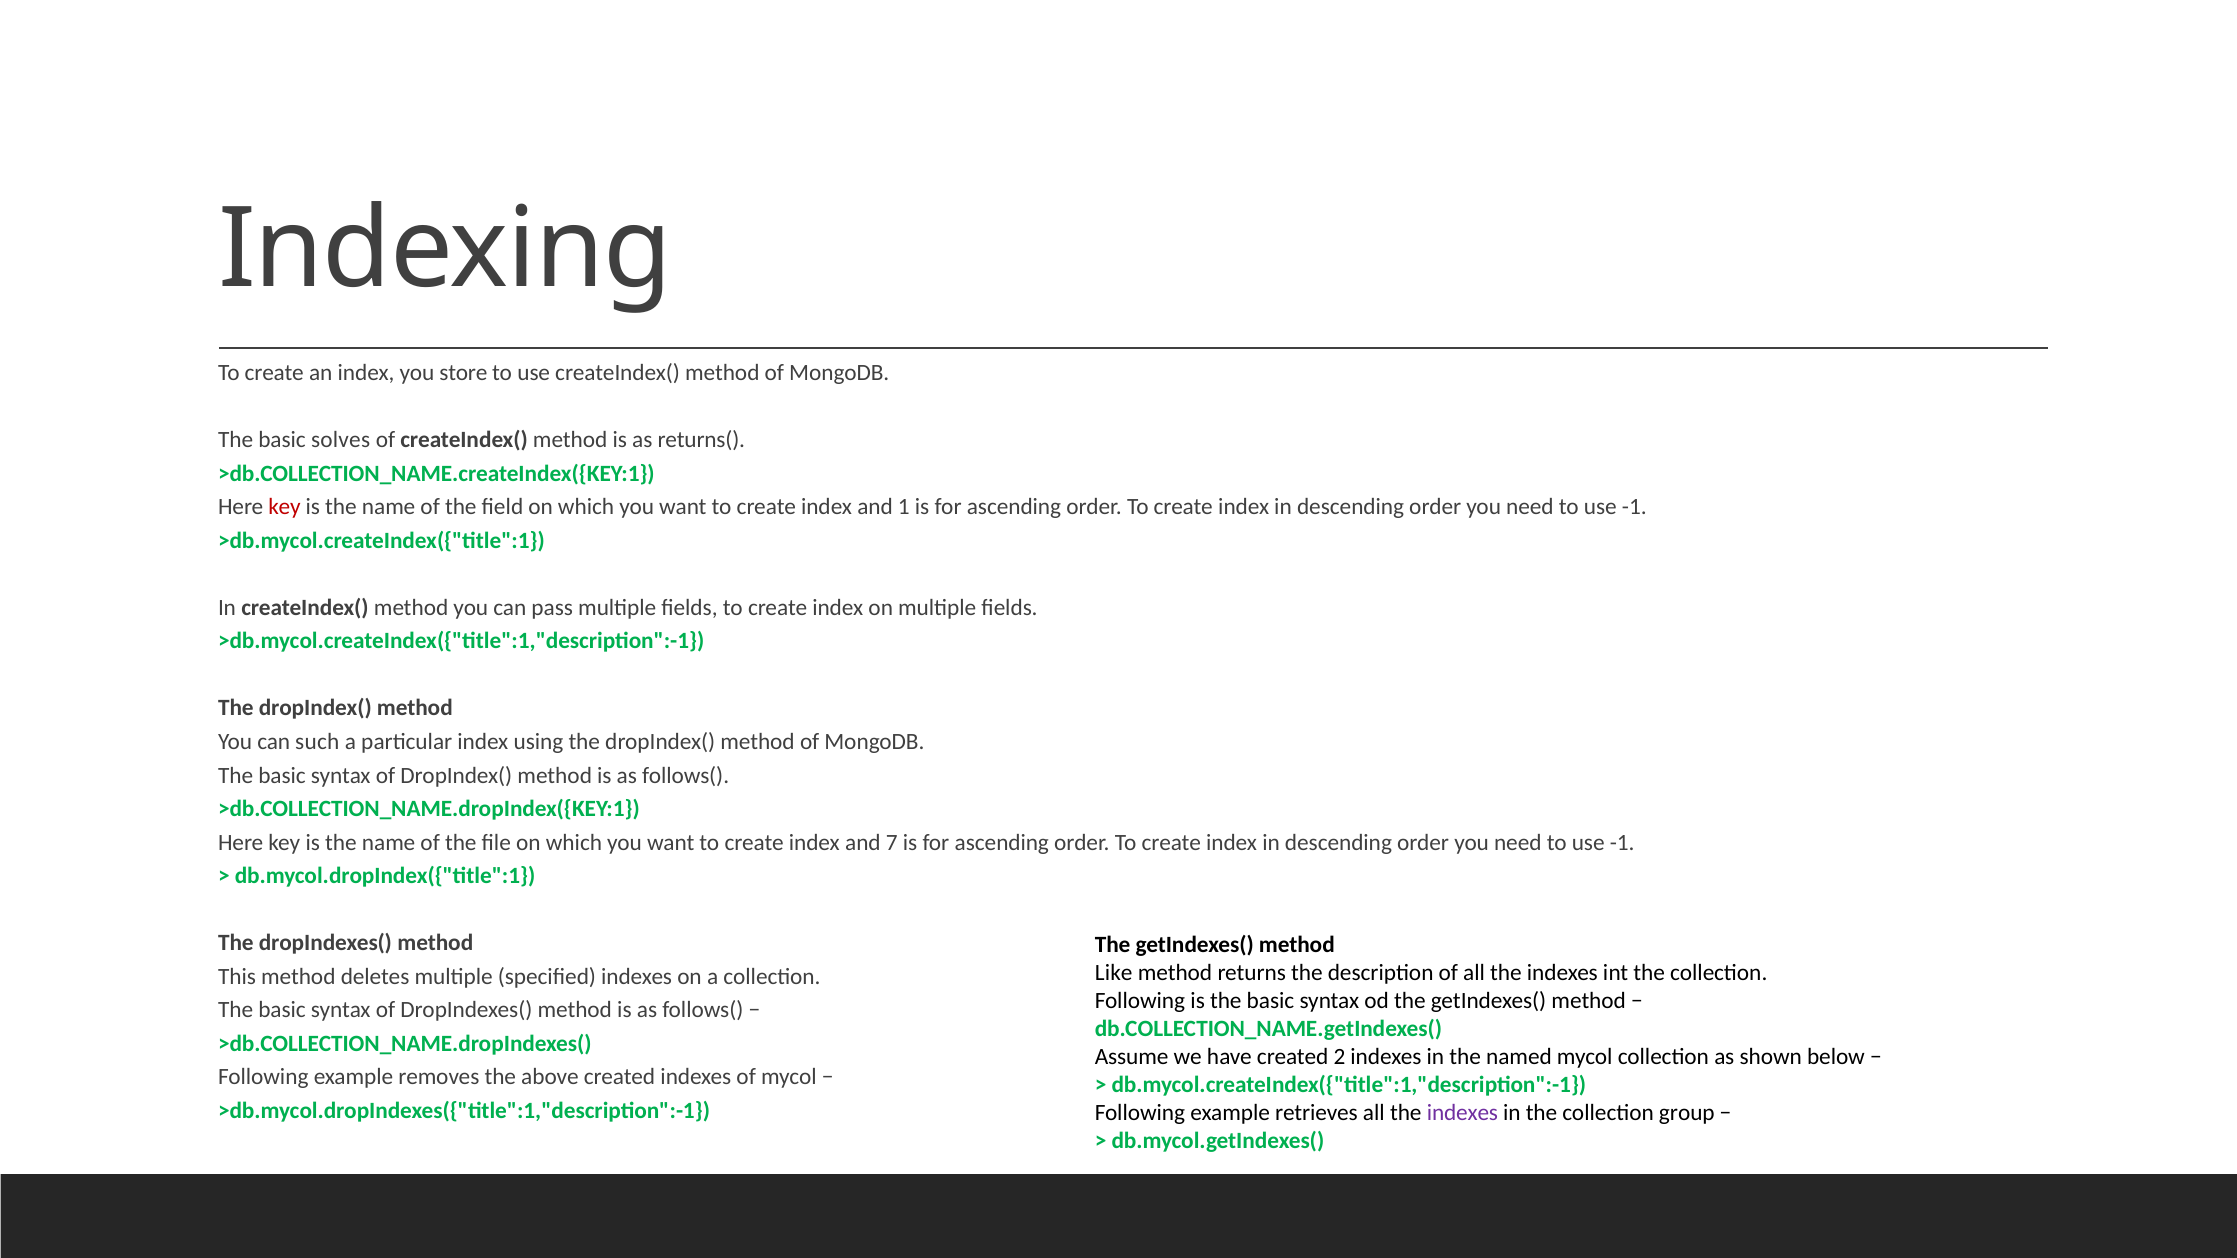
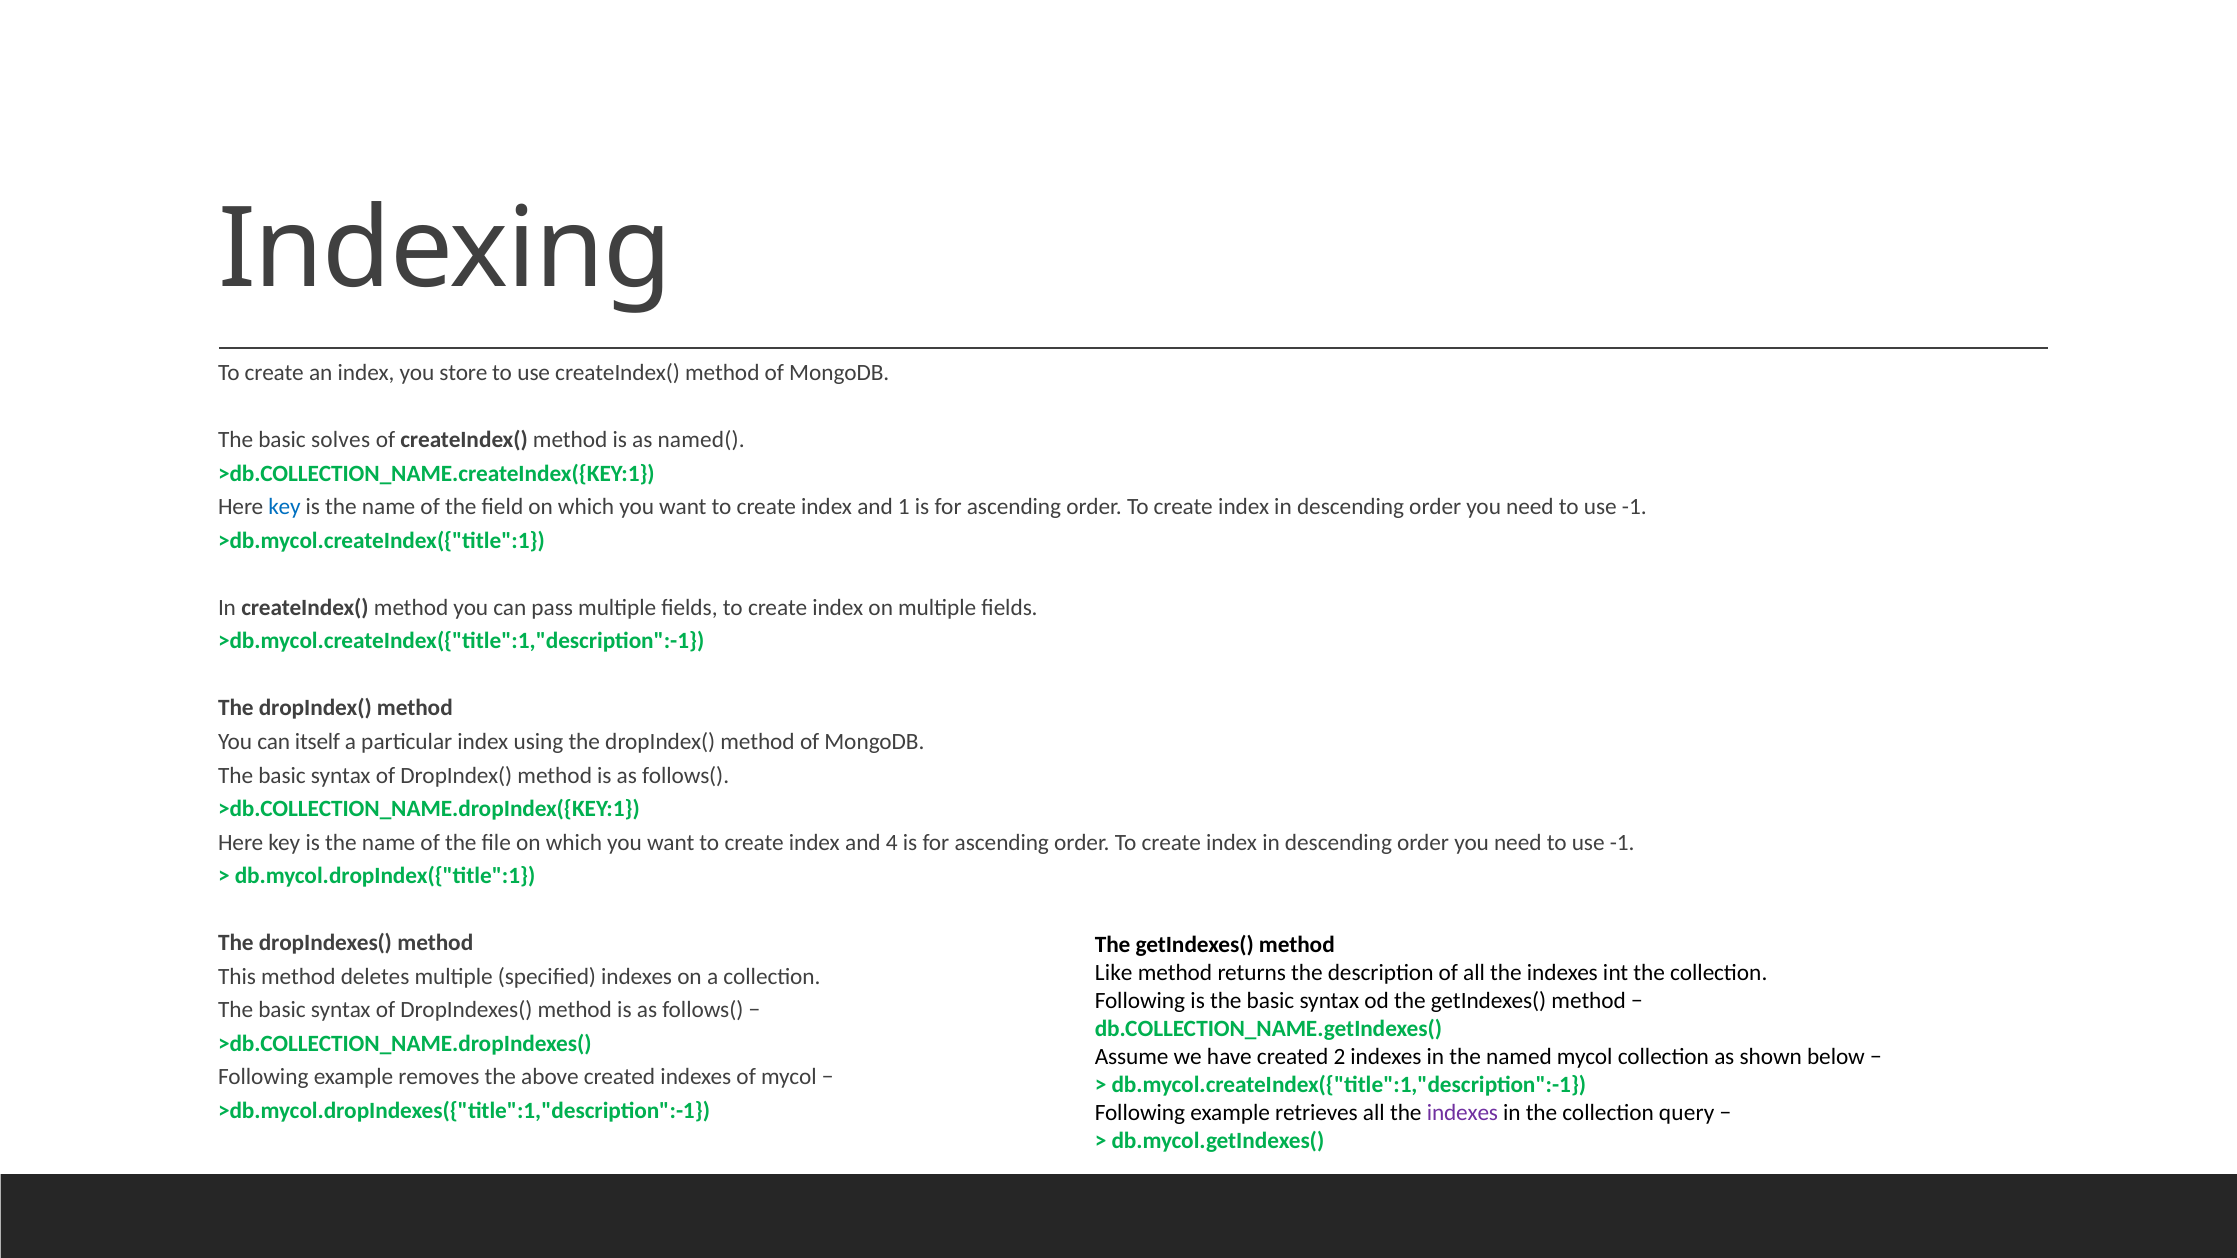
returns(: returns( -> named( (701, 440)
key colour: red -> blue (284, 507)
such: such -> itself (318, 742)
7: 7 -> 4 (892, 843)
group: group -> query (1687, 1113)
